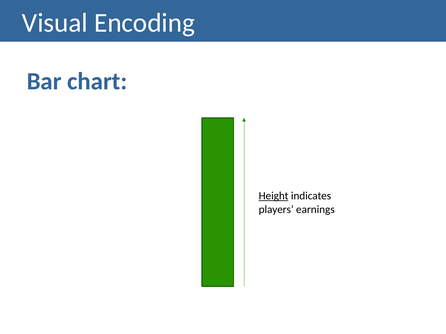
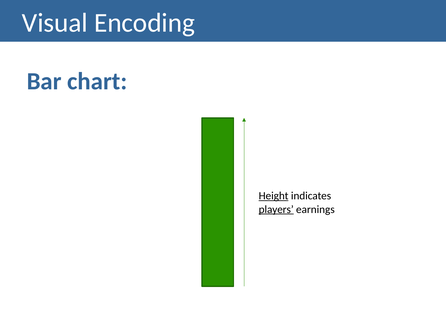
players underline: none -> present (276, 210)
